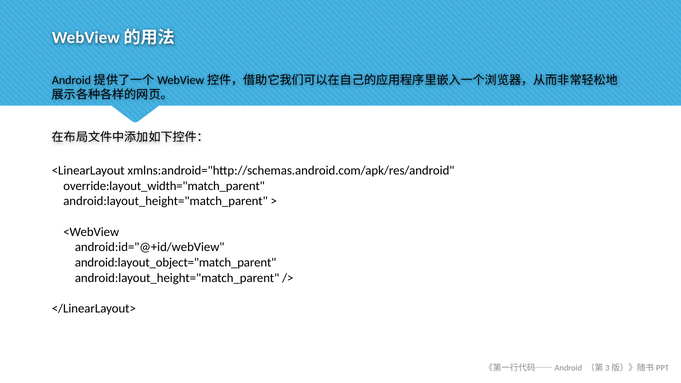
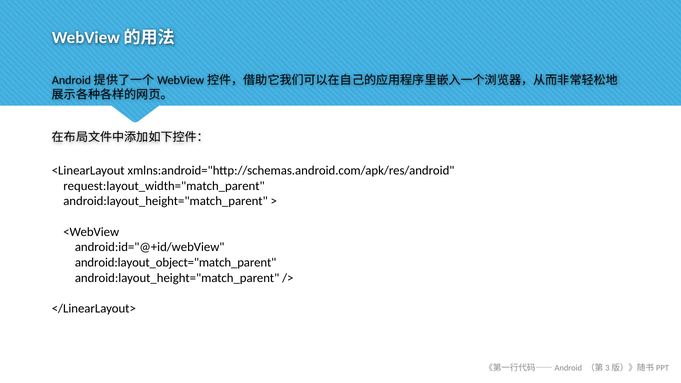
override:layout_width="match_parent: override:layout_width="match_parent -> request:layout_width="match_parent (164, 186)
